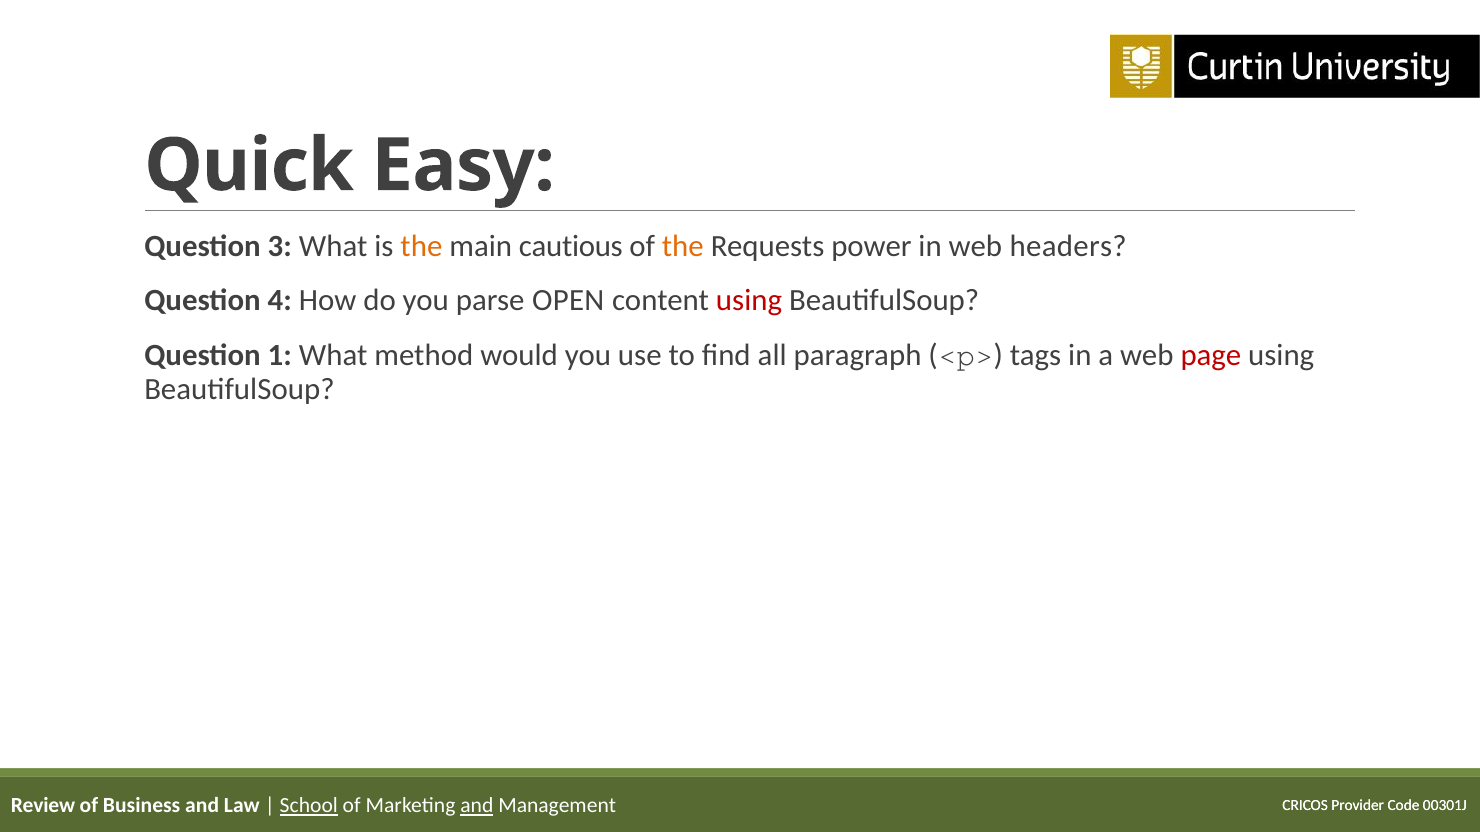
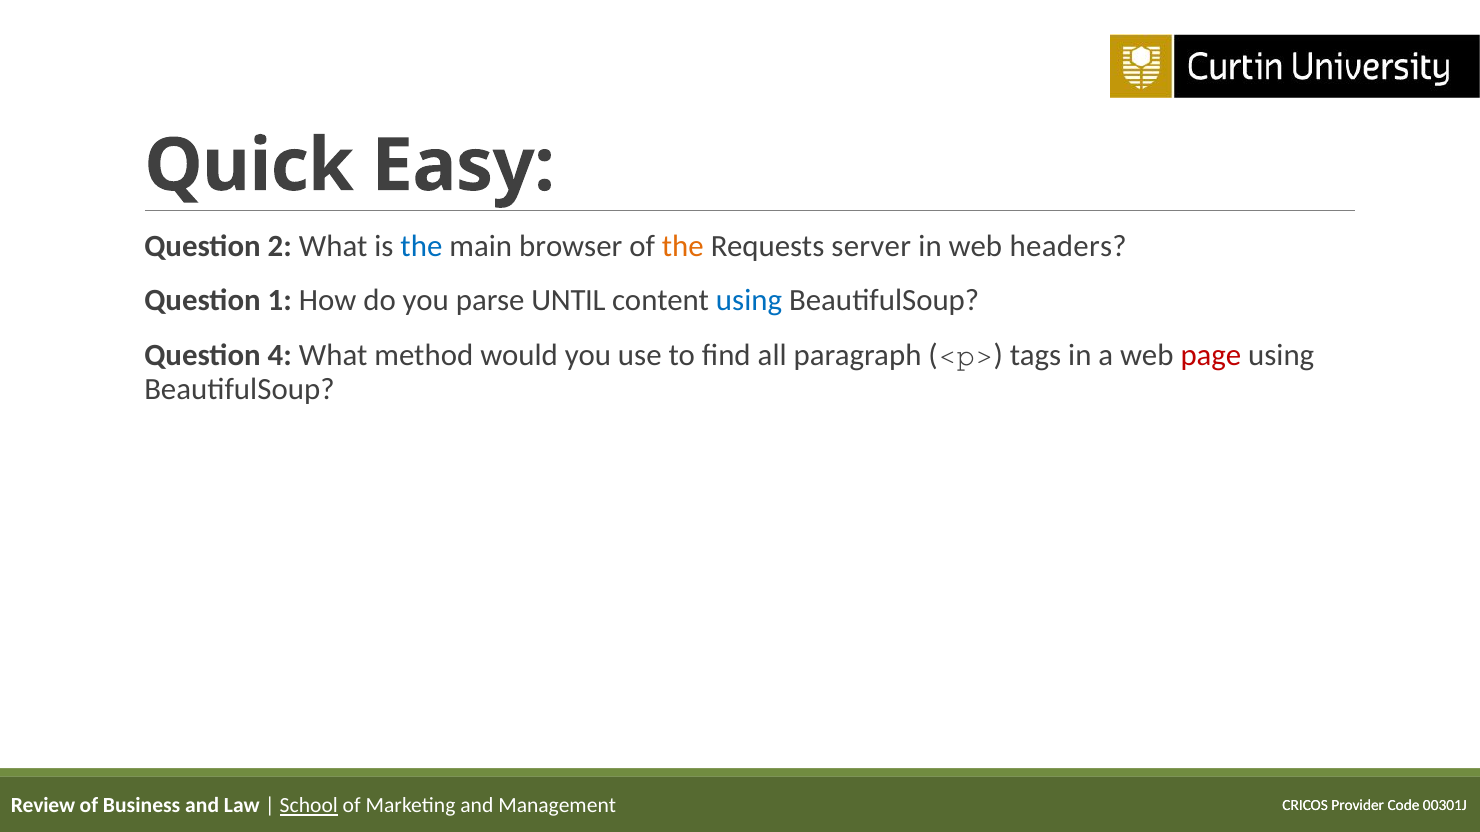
3: 3 -> 2 (280, 246)
the colour: orange -> blue (421, 246)
cautious: cautious -> browser (571, 246)
power: power -> server (871, 246)
4: 4 -> 1 (280, 301)
OPEN: OPEN -> UNTIL (569, 301)
using colour: red -> blue (749, 301)
1: 1 -> 4 (280, 356)
and underline: present -> none (477, 806)
